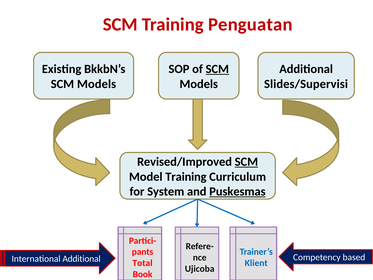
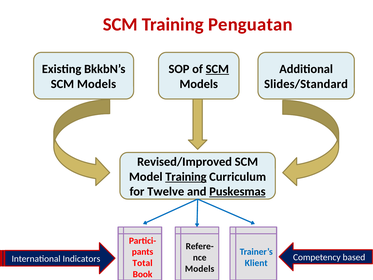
Slides/Supervisi: Slides/Supervisi -> Slides/Standard (306, 84)
SCM underline: present -> none (246, 162)
Training underline: none -> present (186, 176)
System: System -> Twelve (166, 191)
International Additional: Additional -> Indicators (81, 259)
Ujicoba: Ujicoba -> Models (200, 268)
